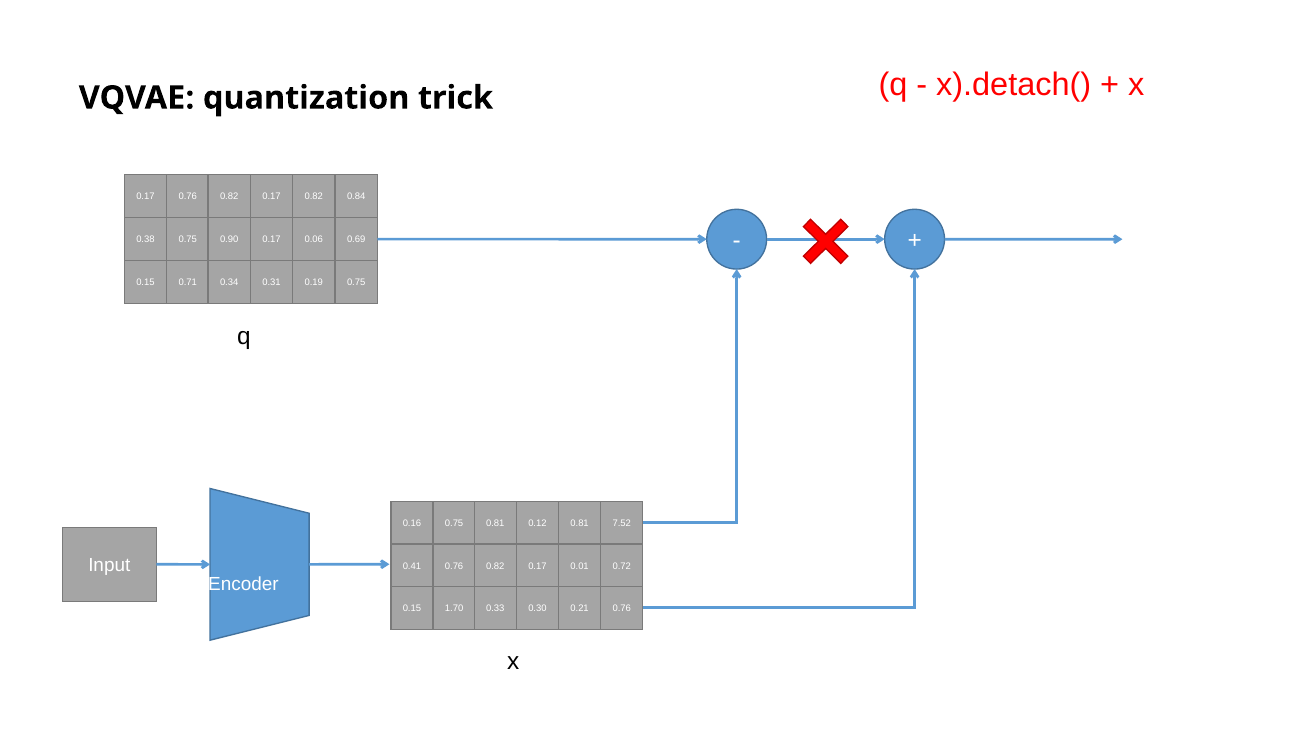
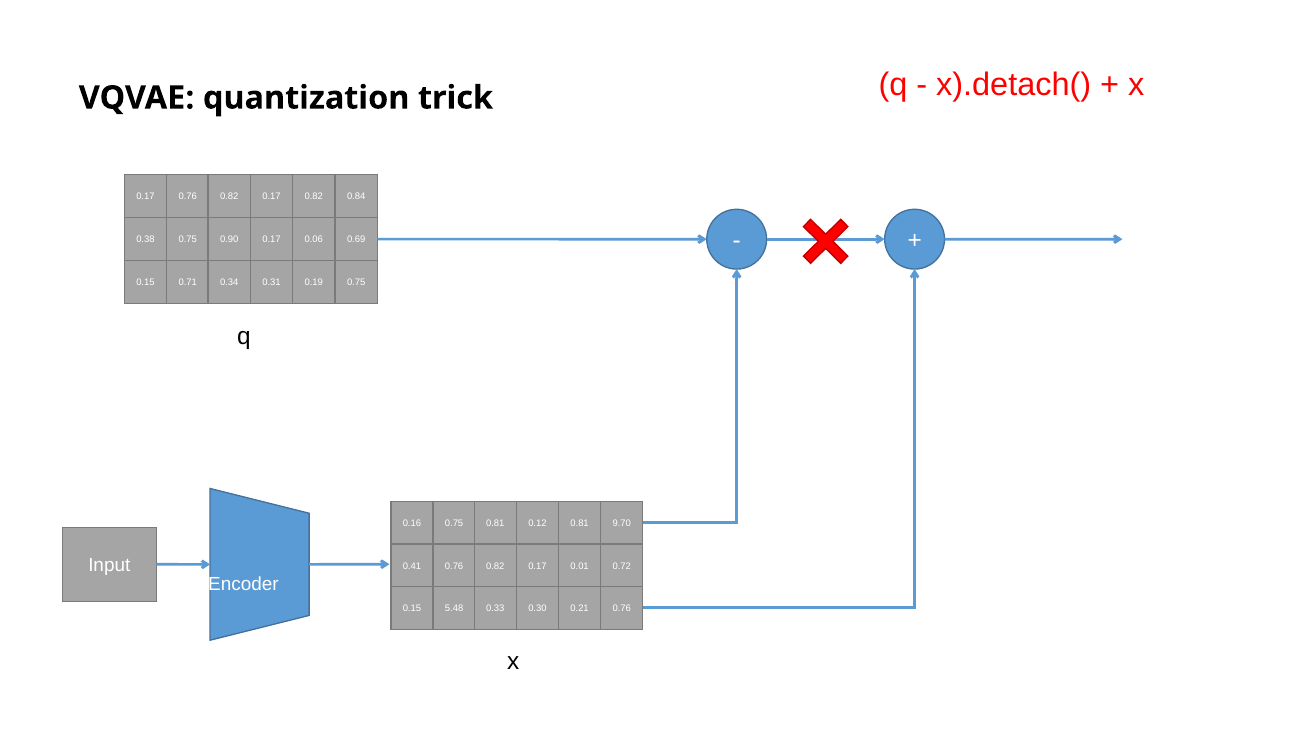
7.52: 7.52 -> 9.70 (622, 524)
1.70: 1.70 -> 5.48 (454, 609)
